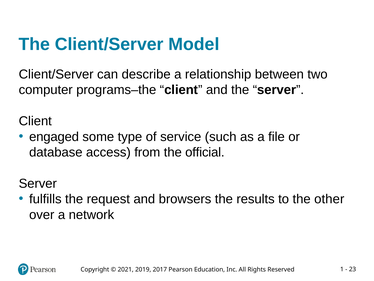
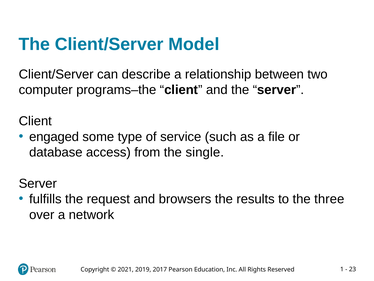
official: official -> single (205, 152)
other: other -> three (329, 199)
